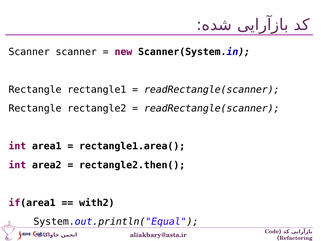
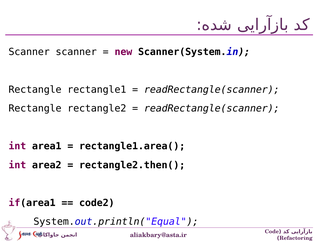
with2: with2 -> code2 (97, 203)
